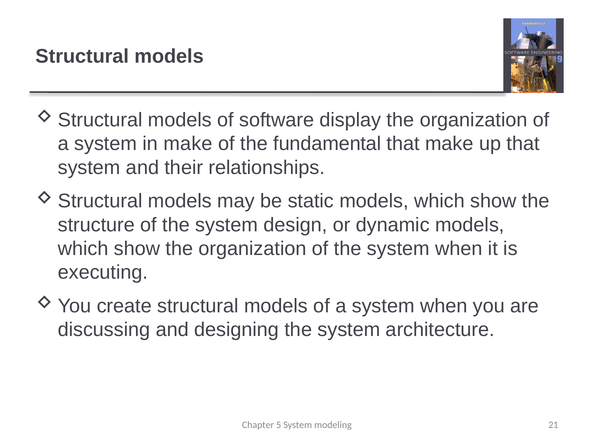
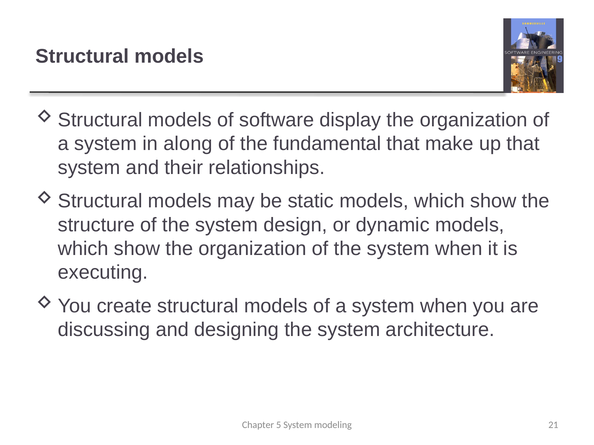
in make: make -> along (188, 144)
